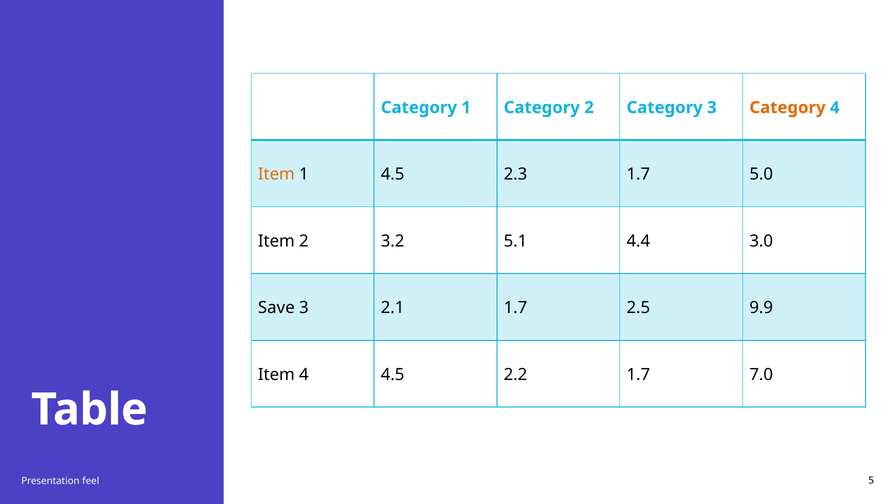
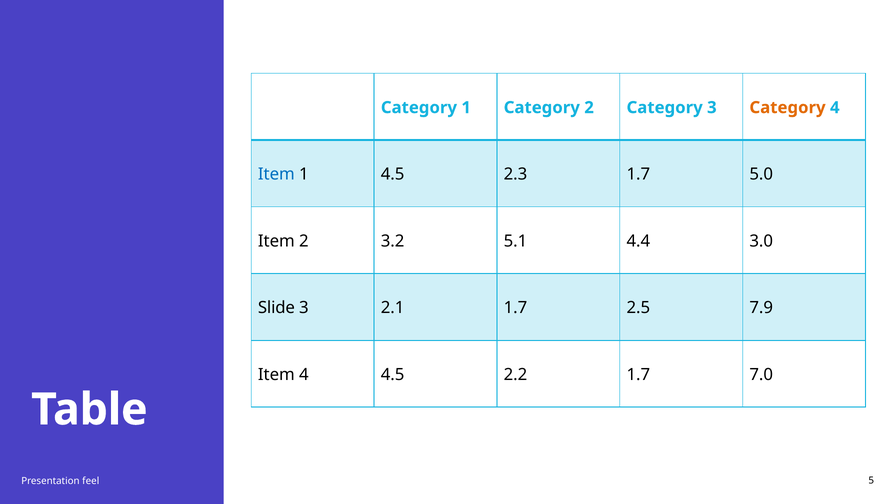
Item colour: orange -> blue (276, 174)
Save: Save -> Slide (276, 308)
9.9: 9.9 -> 7.9 (761, 308)
